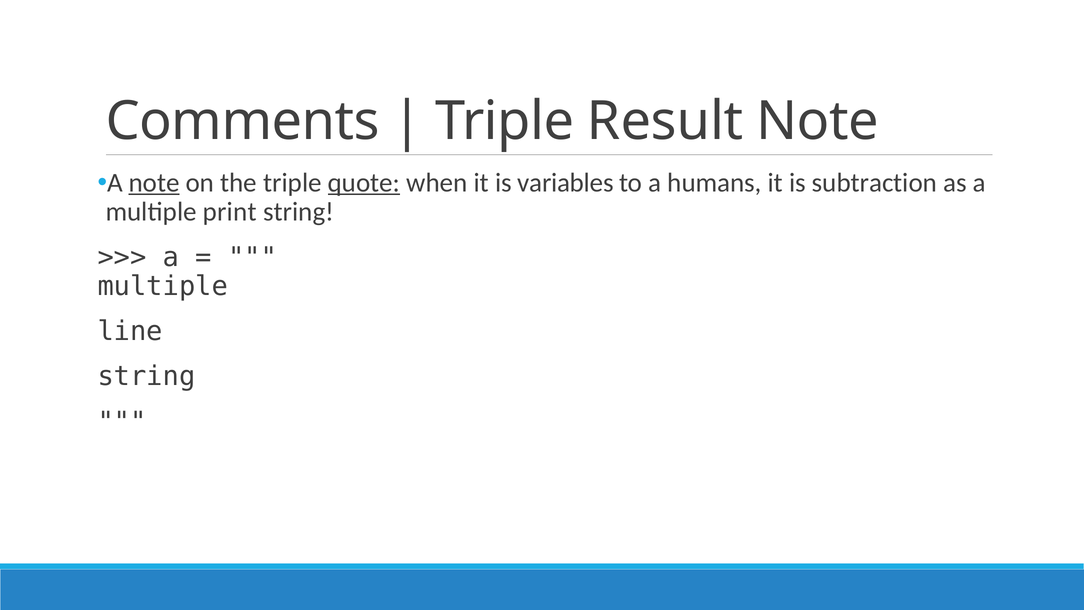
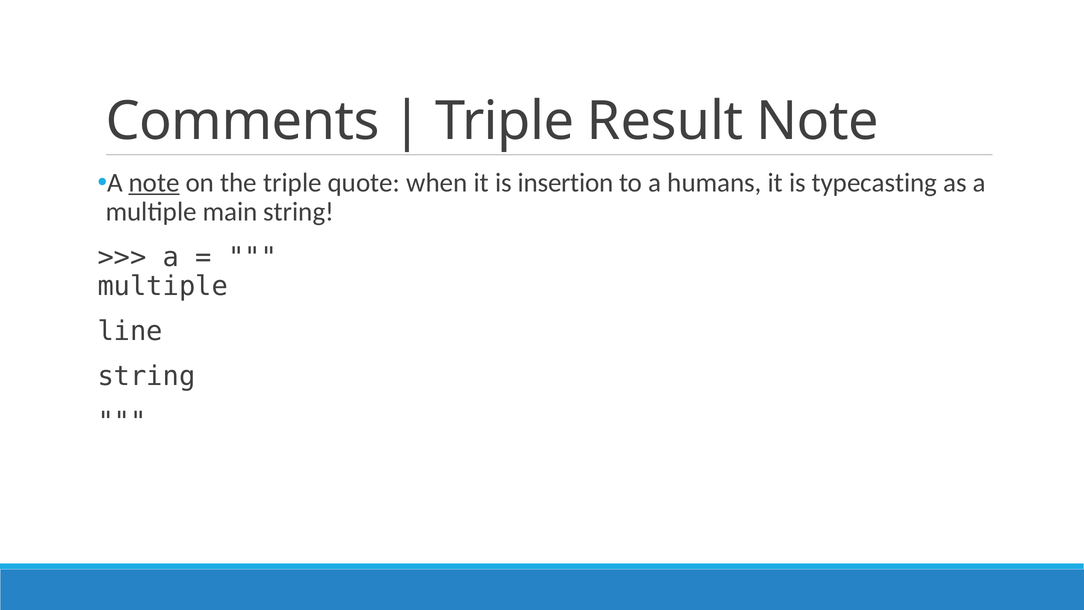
quote underline: present -> none (364, 183)
variables: variables -> insertion (566, 183)
subtraction: subtraction -> typecasting (874, 183)
print: print -> main (230, 212)
